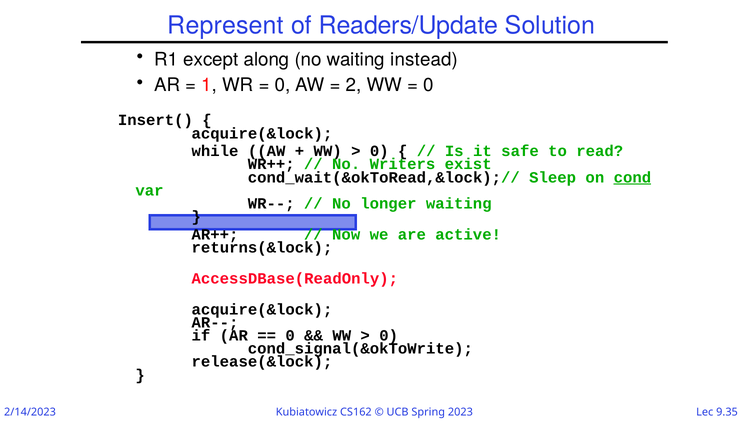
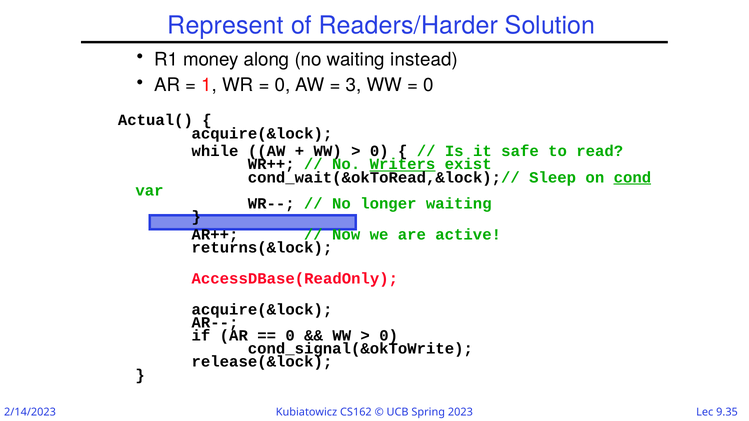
Readers/Update: Readers/Update -> Readers/Harder (408, 26)
except: except -> money (211, 60)
2: 2 -> 3 (354, 85)
Insert(: Insert( -> Actual( (155, 120)
Writers underline: none -> present (402, 164)
